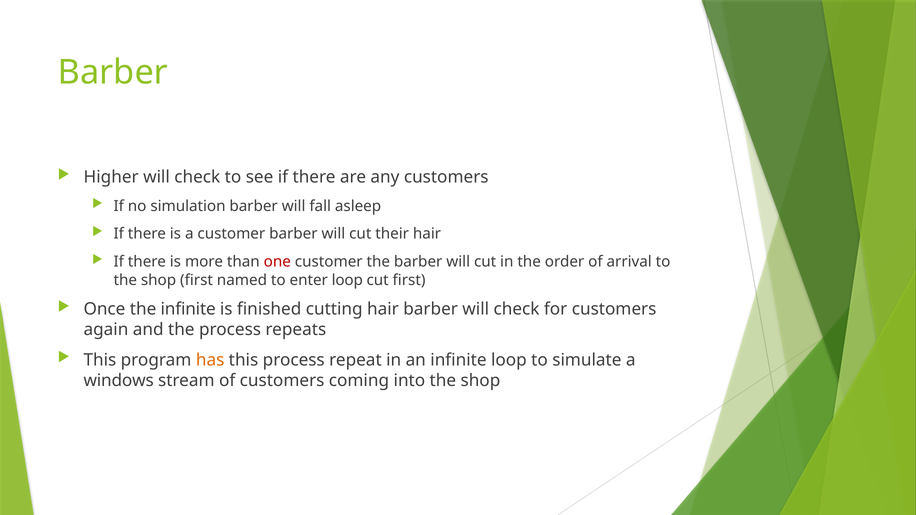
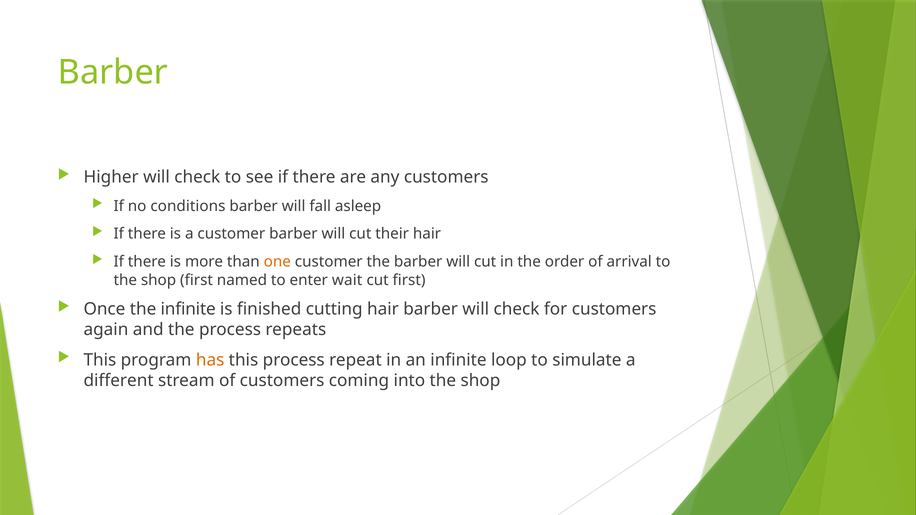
simulation: simulation -> conditions (188, 206)
one colour: red -> orange (277, 262)
enter loop: loop -> wait (347, 280)
windows: windows -> different (119, 381)
